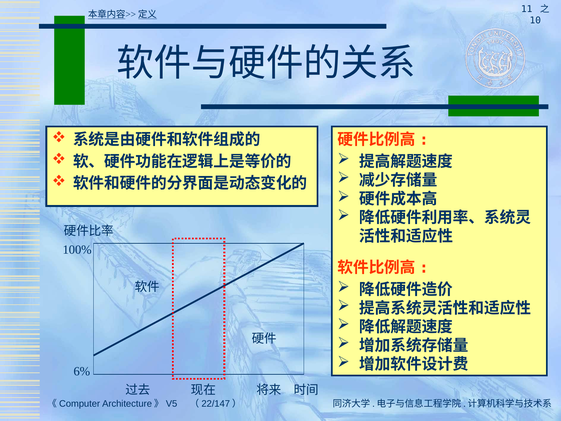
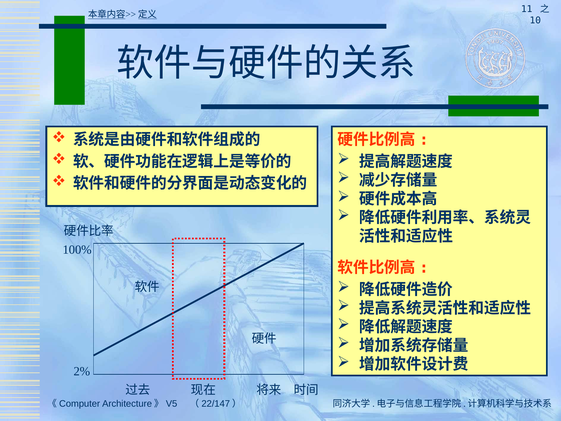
6%: 6% -> 2% (82, 371)
